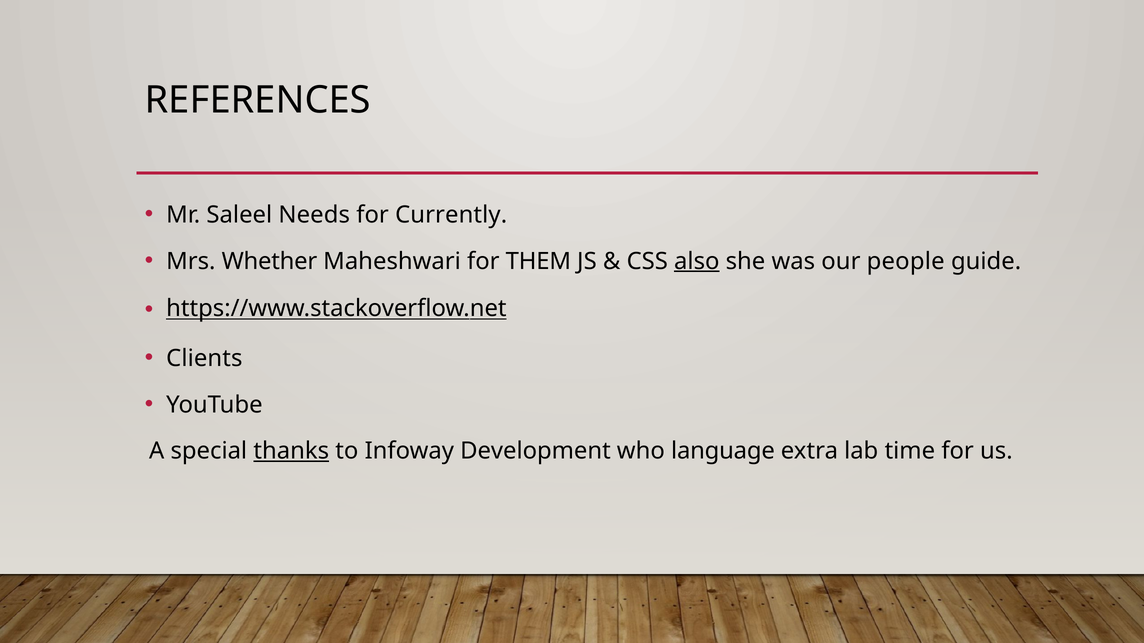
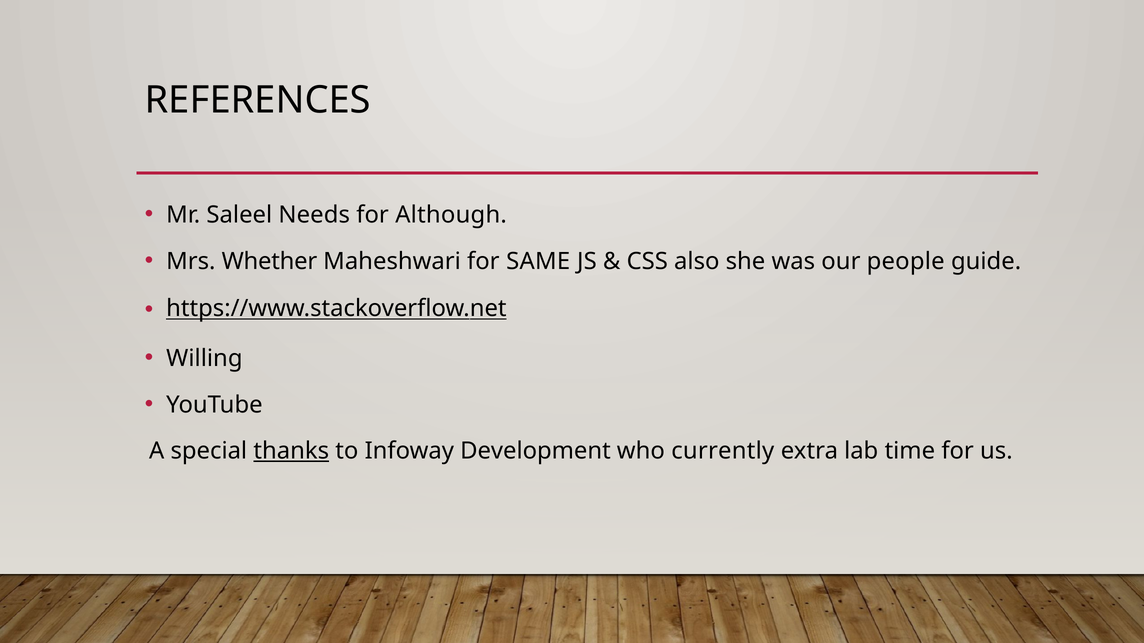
Currently: Currently -> Although (451, 215)
THEM: THEM -> SAME (538, 261)
also underline: present -> none (697, 261)
Clients: Clients -> Willing (204, 359)
language: language -> currently (723, 451)
